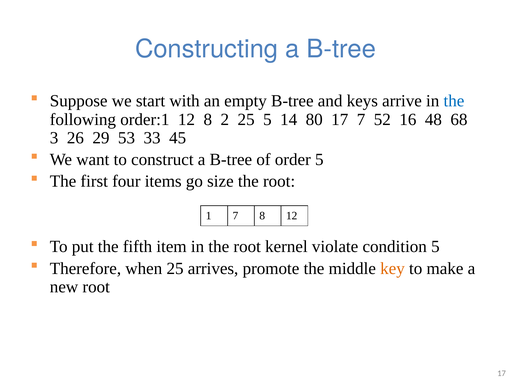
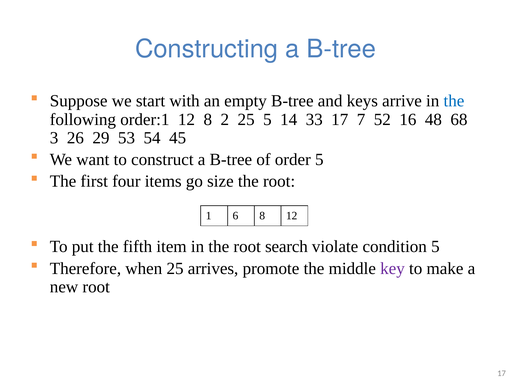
80: 80 -> 33 (314, 119)
33: 33 -> 54 (152, 138)
1 7: 7 -> 6 (236, 216)
kernel: kernel -> search (286, 247)
key colour: orange -> purple (392, 269)
